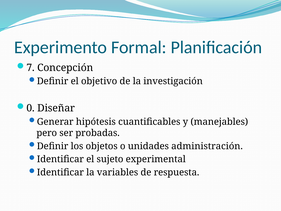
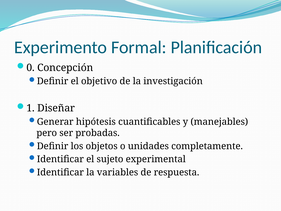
7: 7 -> 0 (31, 68)
0: 0 -> 1 (31, 108)
administración: administración -> completamente (207, 146)
